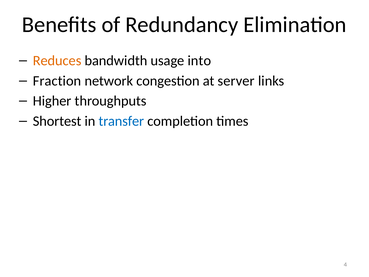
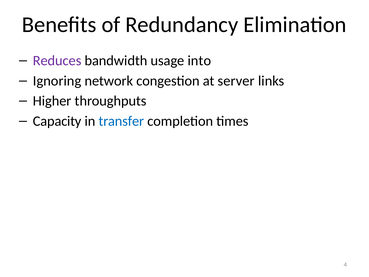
Reduces colour: orange -> purple (57, 61)
Fraction: Fraction -> Ignoring (57, 81)
Shortest: Shortest -> Capacity (57, 121)
